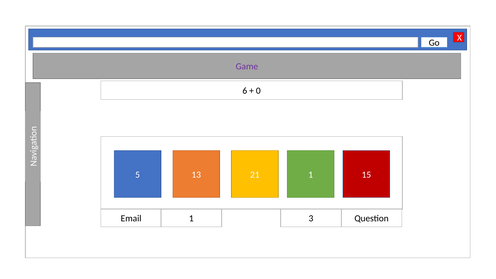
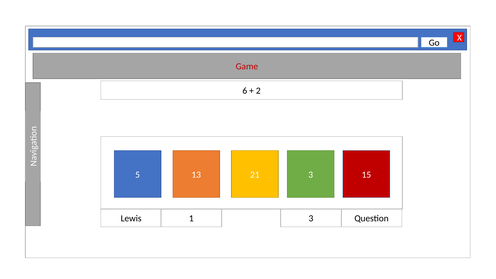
Game colour: purple -> red (247, 67)
0: 0 -> 2 (258, 91)
21 1: 1 -> 3 (311, 175)
Email: Email -> Lewis (131, 219)
